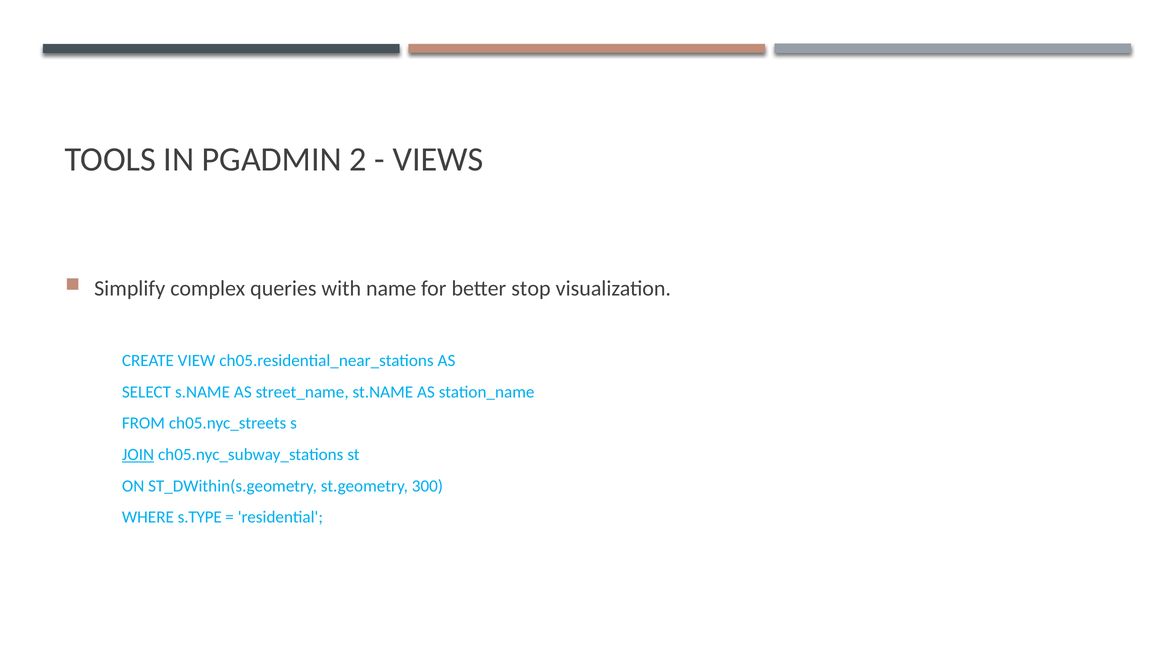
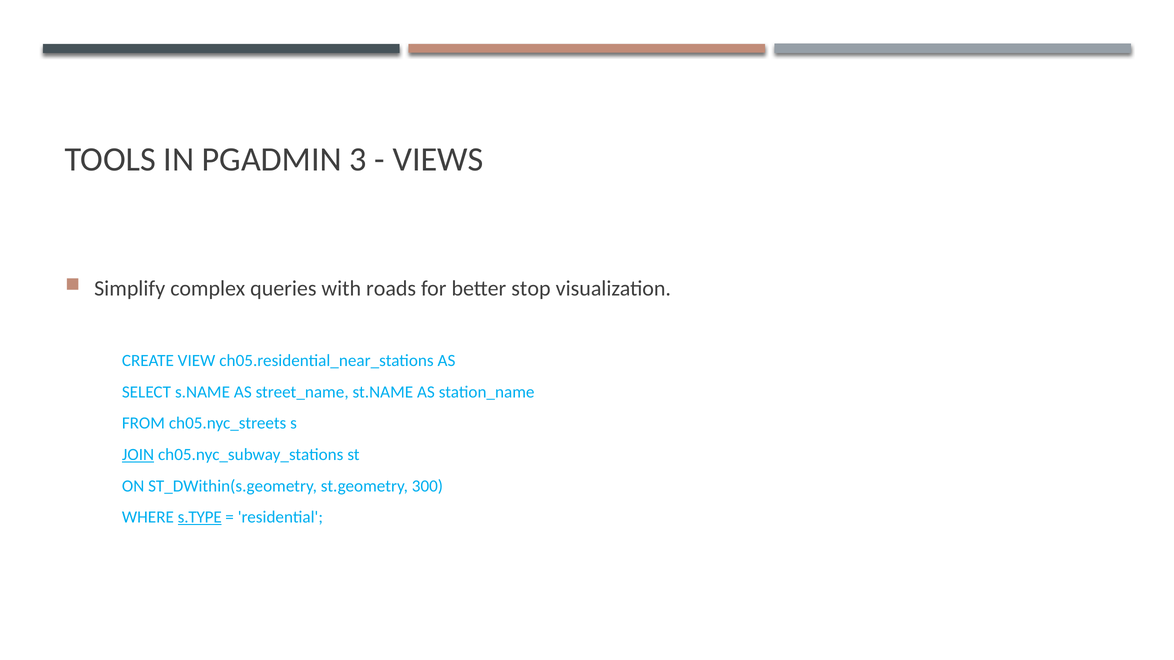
2: 2 -> 3 (358, 159)
name: name -> roads (391, 289)
s.TYPE underline: none -> present (200, 518)
